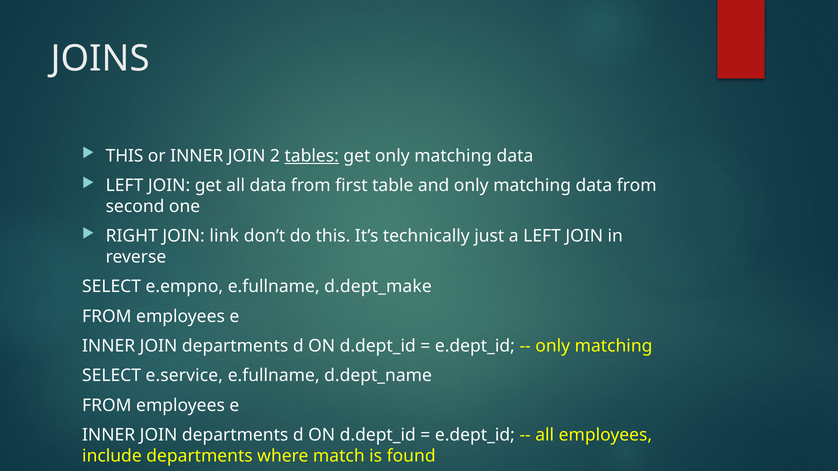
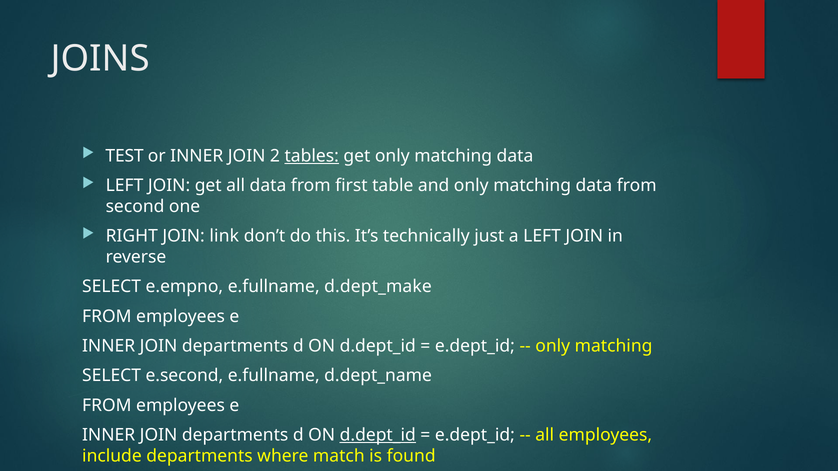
THIS: THIS -> TEST (125, 156)
e.service: e.service -> e.second (184, 376)
d.dept_id underline: none -> present (378, 435)
